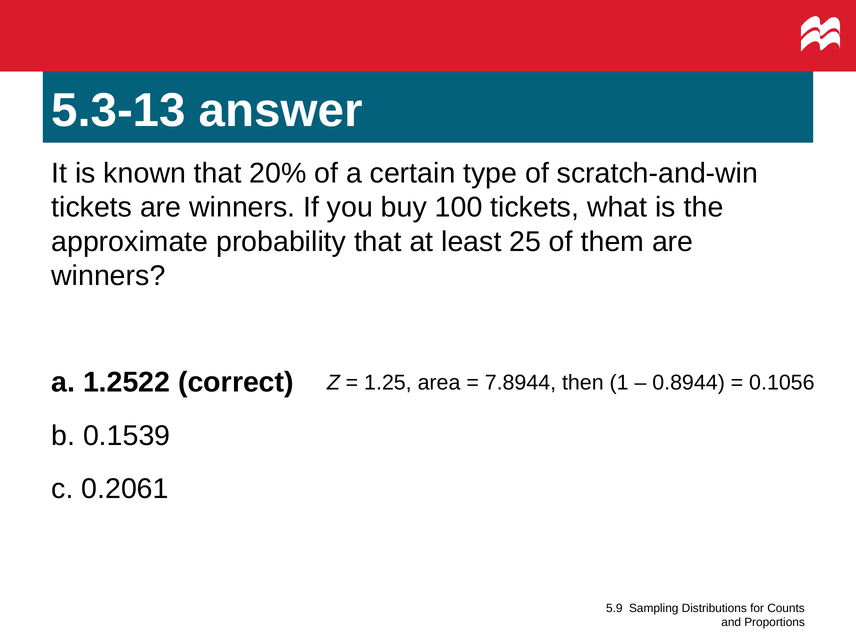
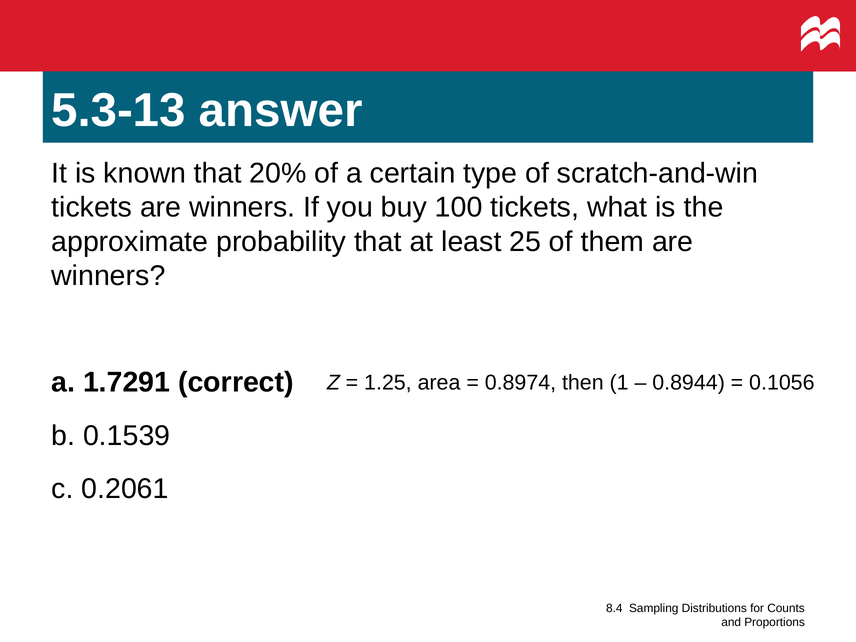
1.2522: 1.2522 -> 1.7291 (127, 382)
7.8944: 7.8944 -> 0.8974 (520, 383)
5.9: 5.9 -> 8.4 (614, 608)
